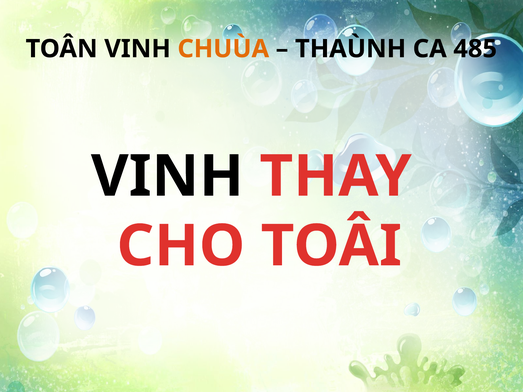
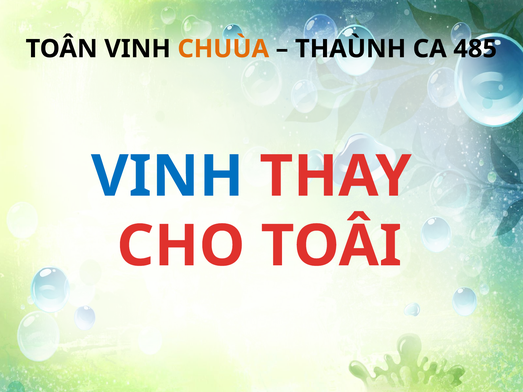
VINH colour: black -> blue (167, 177)
